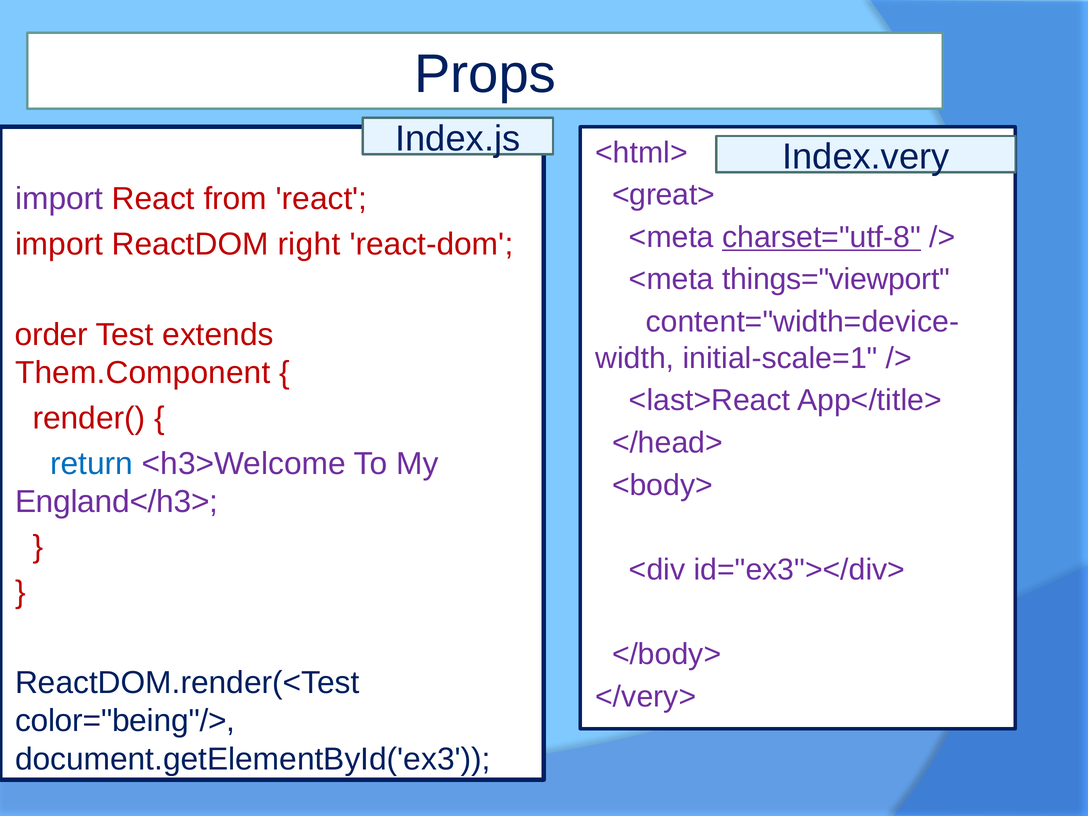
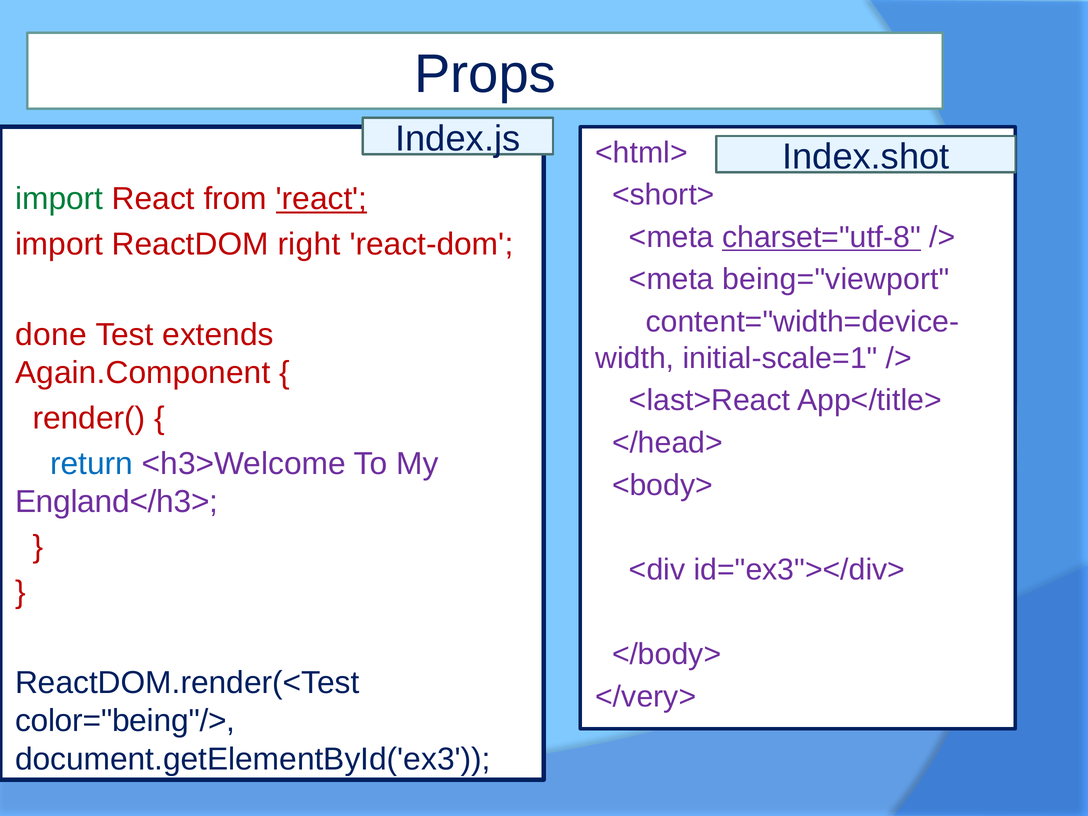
Index.very: Index.very -> Index.shot (866, 157)
<great>: <great> -> <short> (663, 195)
import colour: purple -> green (59, 199)
react underline: none -> present (321, 199)
things="viewport: things="viewport -> being="viewport (836, 279)
order: order -> done (51, 335)
Them.Component: Them.Component -> Again.Component (143, 373)
